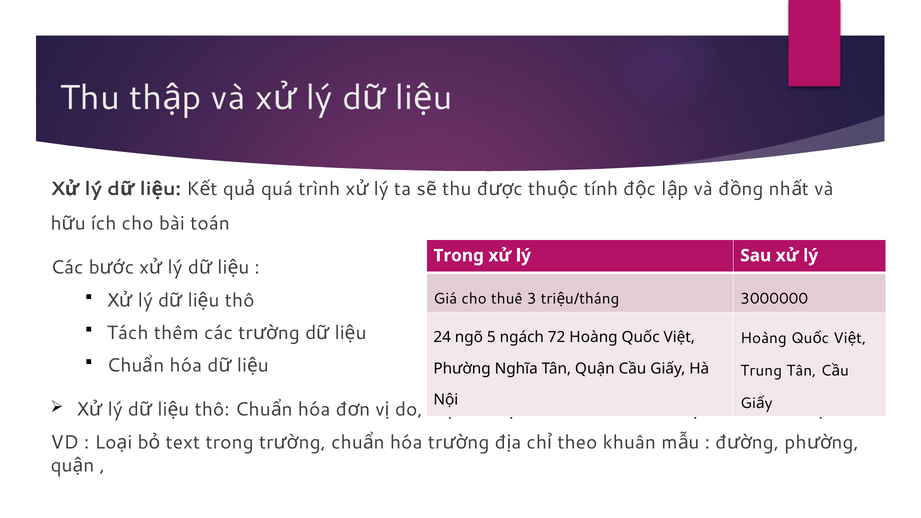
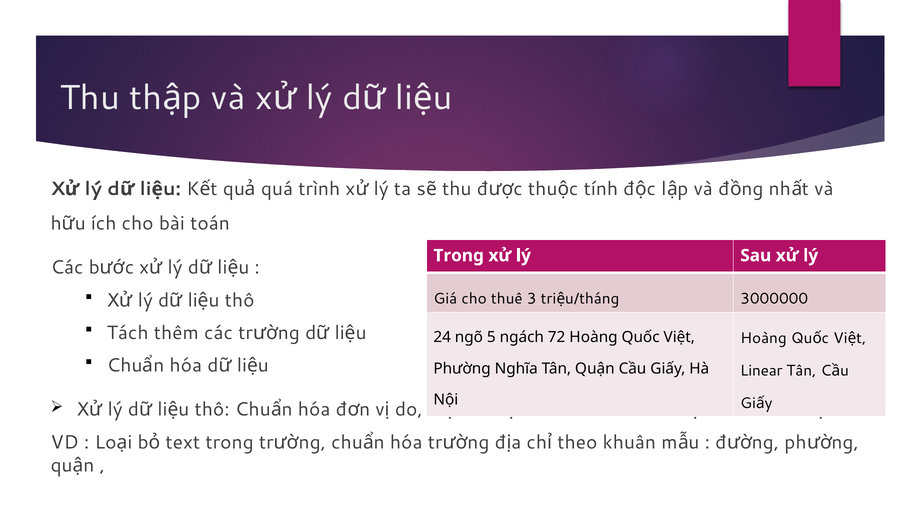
Trung: Trung -> Linear (761, 371)
